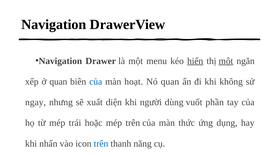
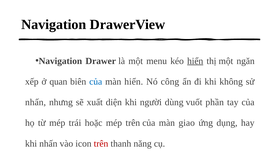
một underline: present -> none (226, 61)
màn hoạt: hoạt -> hiển (134, 82)
Nó quan: quan -> công (170, 82)
ngay: ngay -> nhấn (36, 102)
thức: thức -> giao (187, 123)
trên colour: blue -> red (101, 143)
